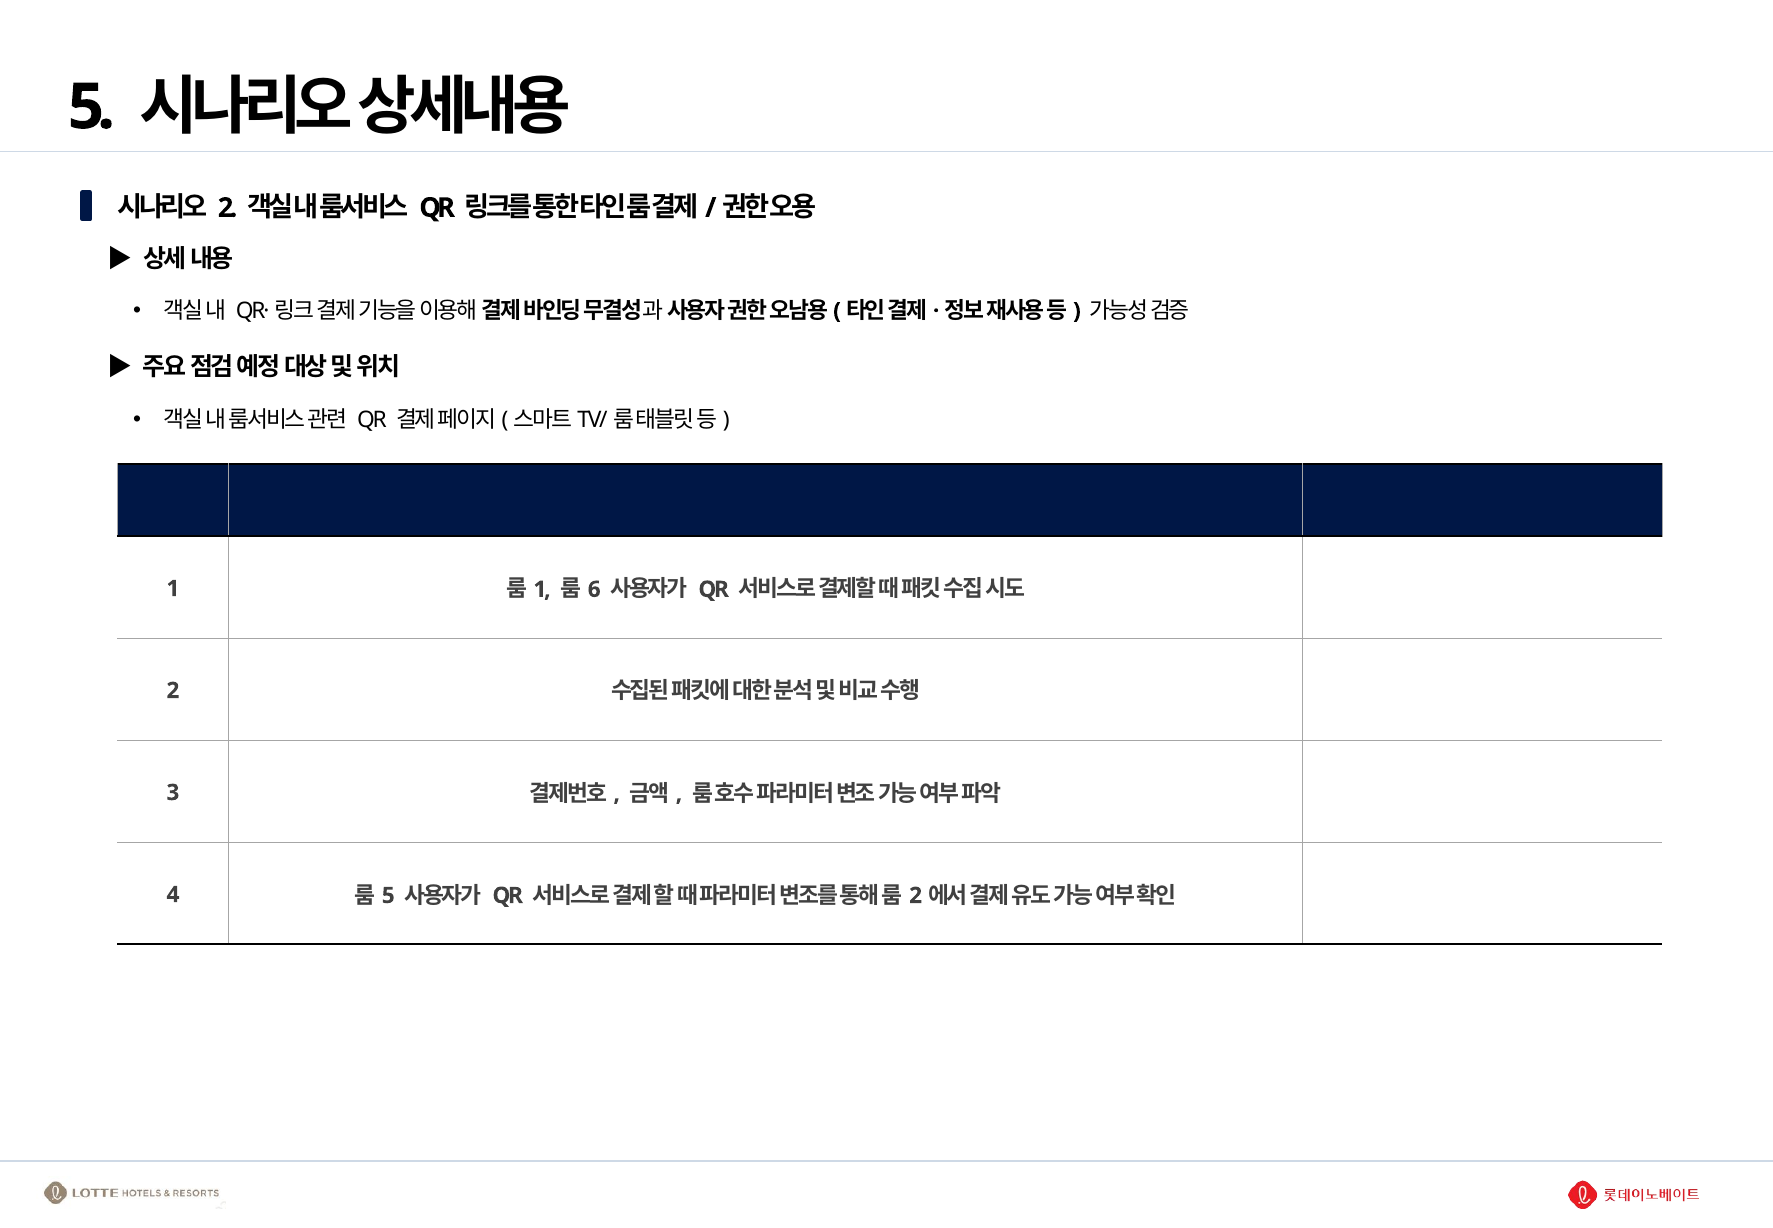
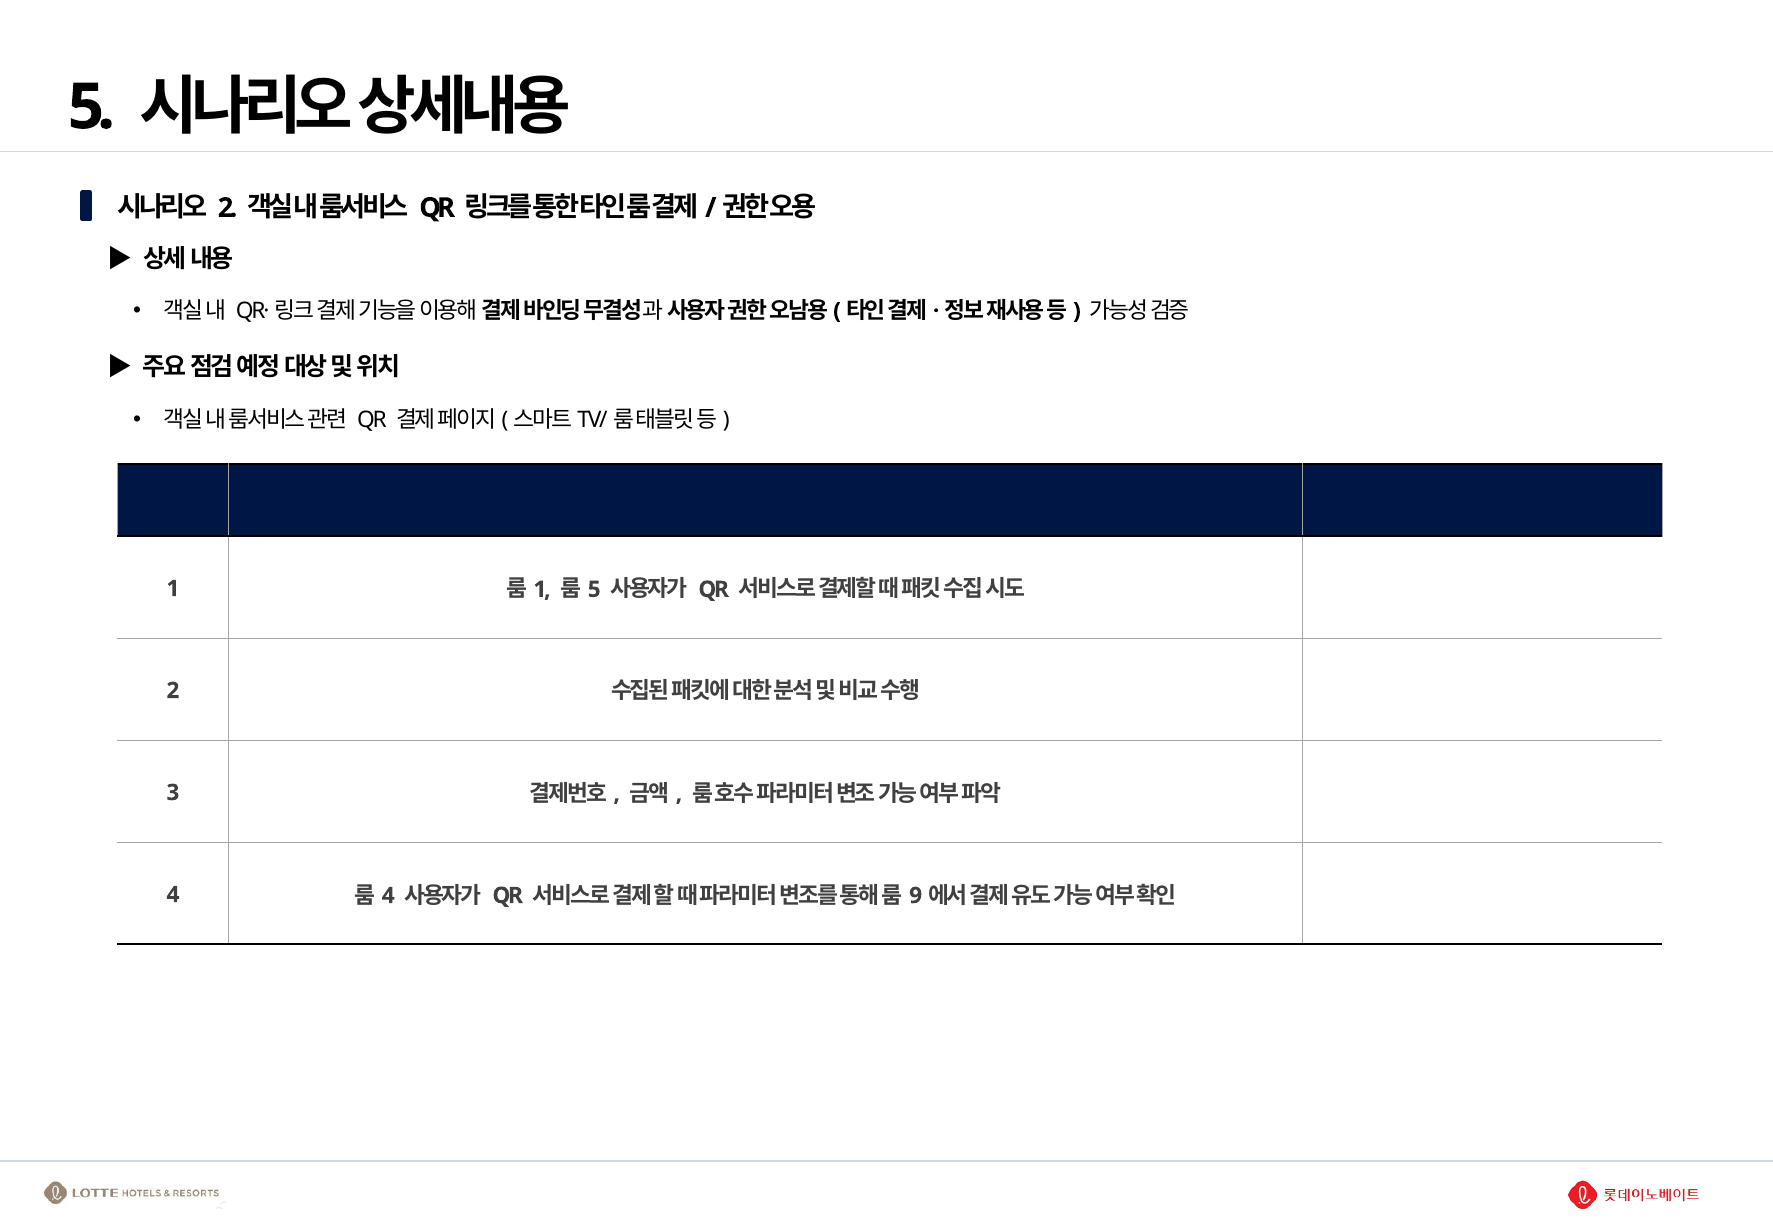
6: 6 -> 5 (594, 589)
5: 5 -> 4 (388, 895)
2: 2 -> 9 (916, 895)
